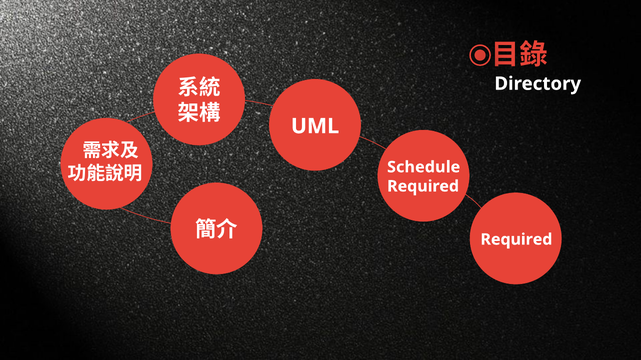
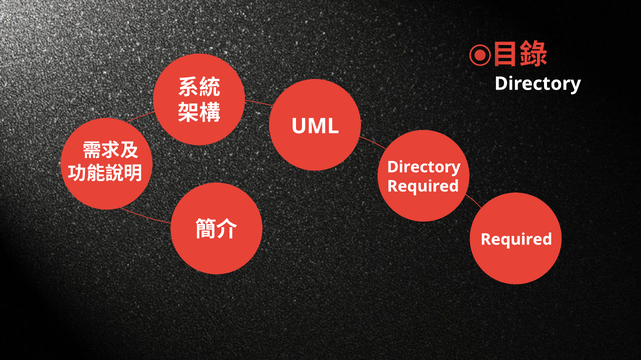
Schedule: Schedule -> Directory (424, 167)
